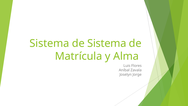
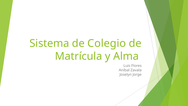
de Sistema: Sistema -> Colegio (107, 43)
